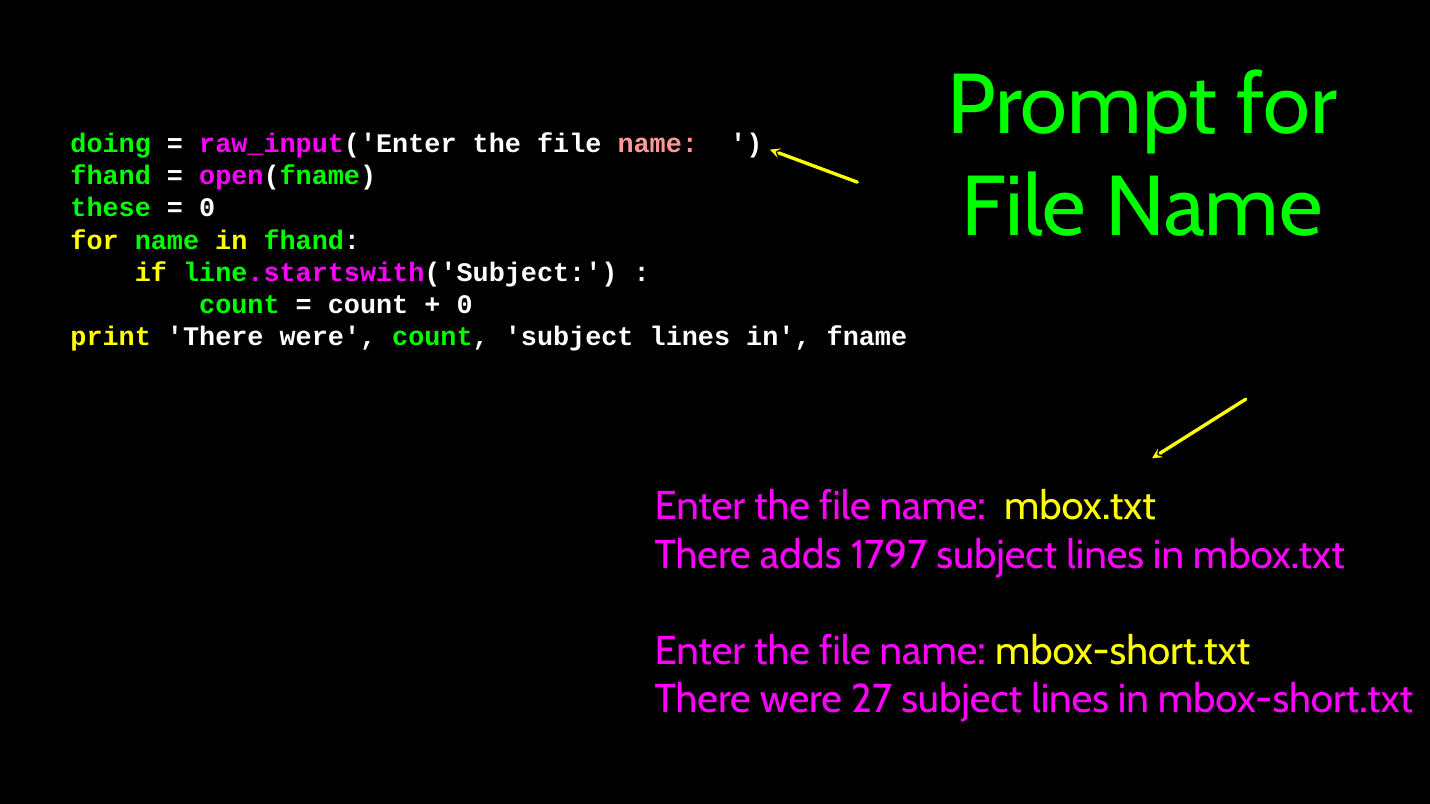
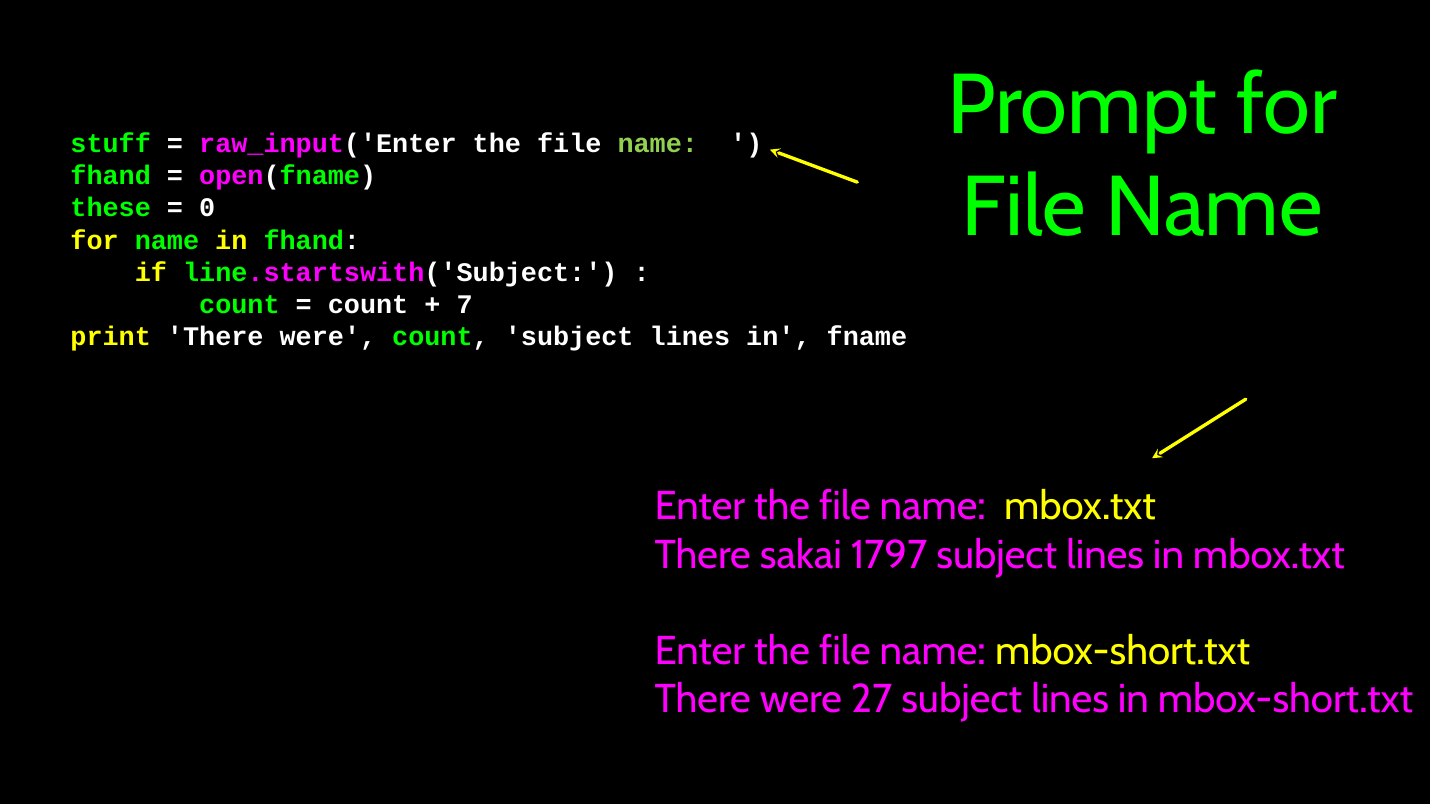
doing: doing -> stuff (111, 144)
name colour: pink -> light green (658, 144)
0: 0 -> 7 (465, 305)
adds: adds -> sakai (801, 555)
